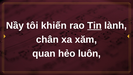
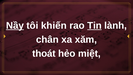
Nầy underline: none -> present (15, 25)
quan: quan -> thoát (44, 53)
luôn: luôn -> miệt (89, 53)
